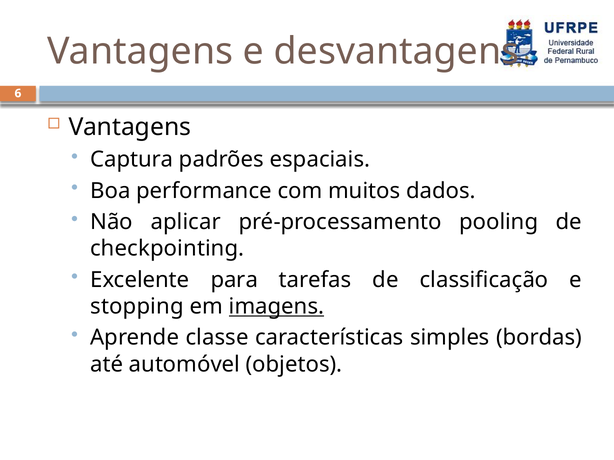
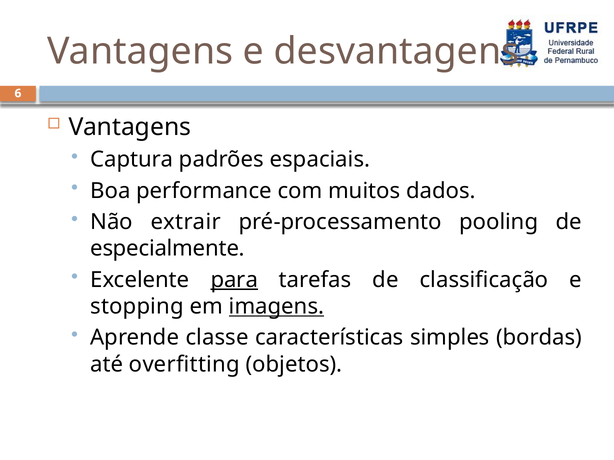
aplicar: aplicar -> extrair (186, 222)
checkpointing: checkpointing -> especialmente (167, 249)
para underline: none -> present (234, 280)
automóvel: automóvel -> overfitting (184, 365)
